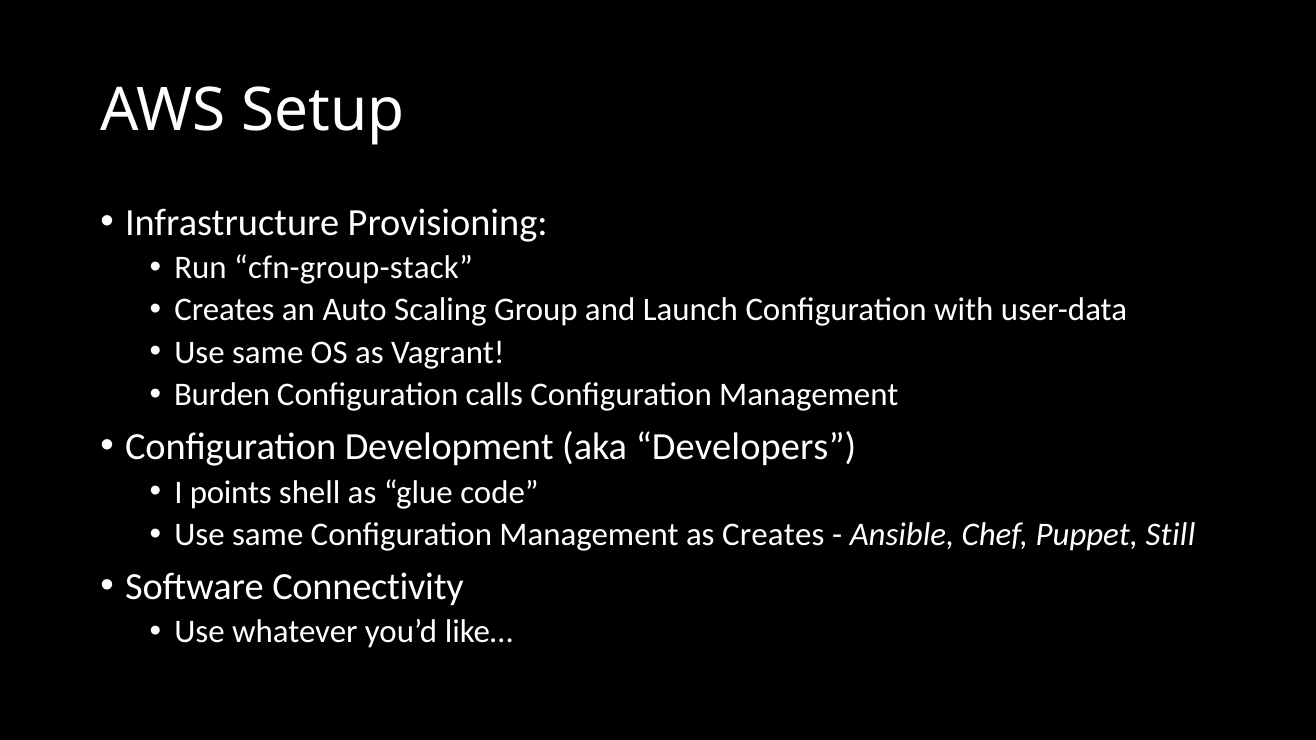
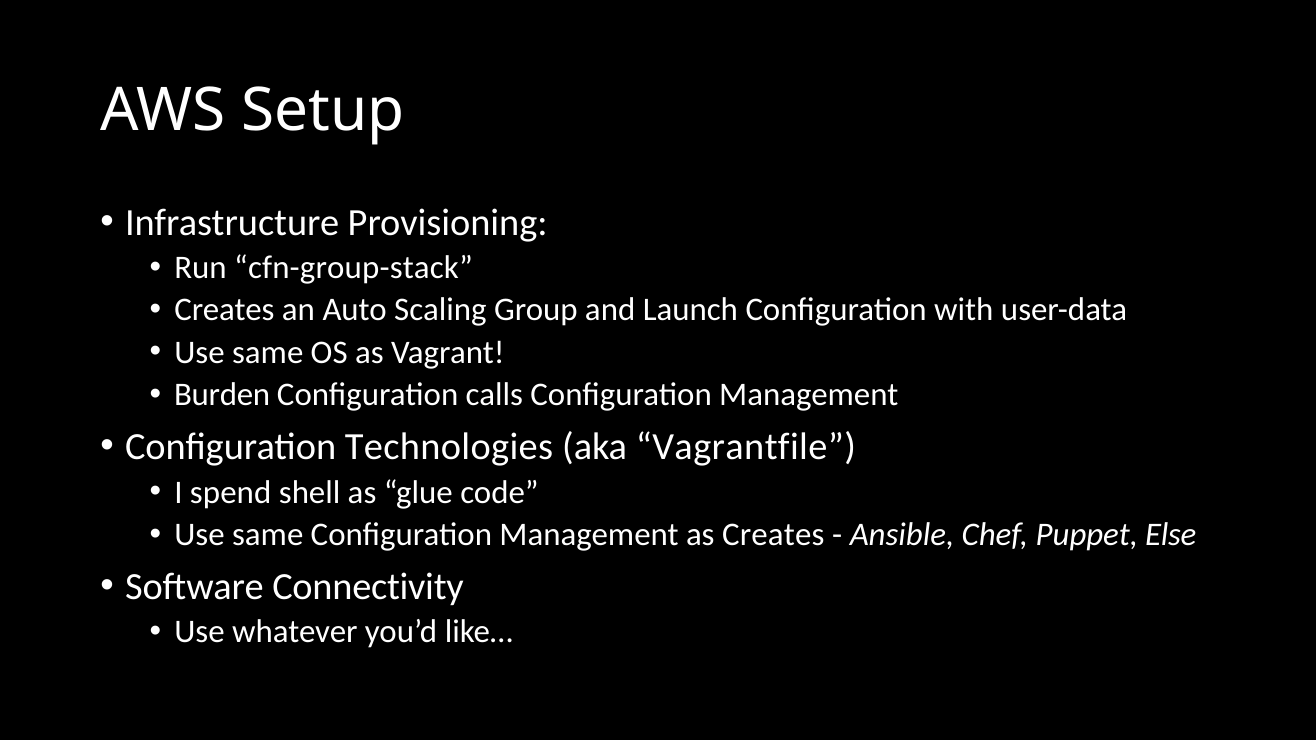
Development: Development -> Technologies (449, 447)
Developers: Developers -> Vagrantfile (746, 447)
points: points -> spend (231, 492)
Still: Still -> Else (1171, 535)
